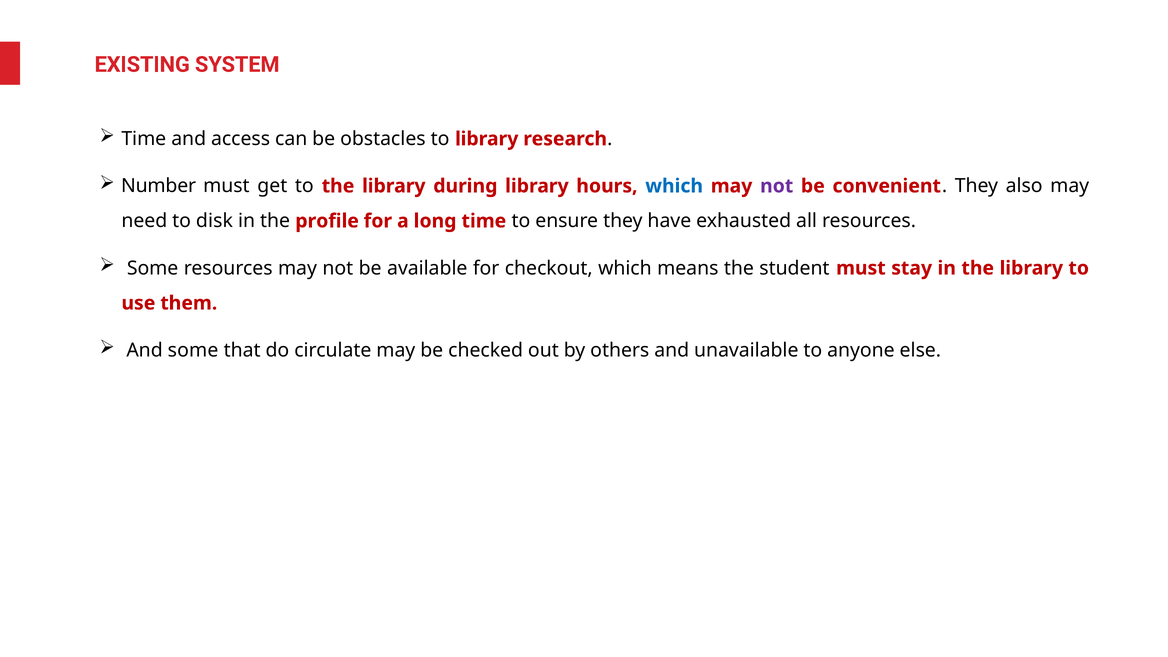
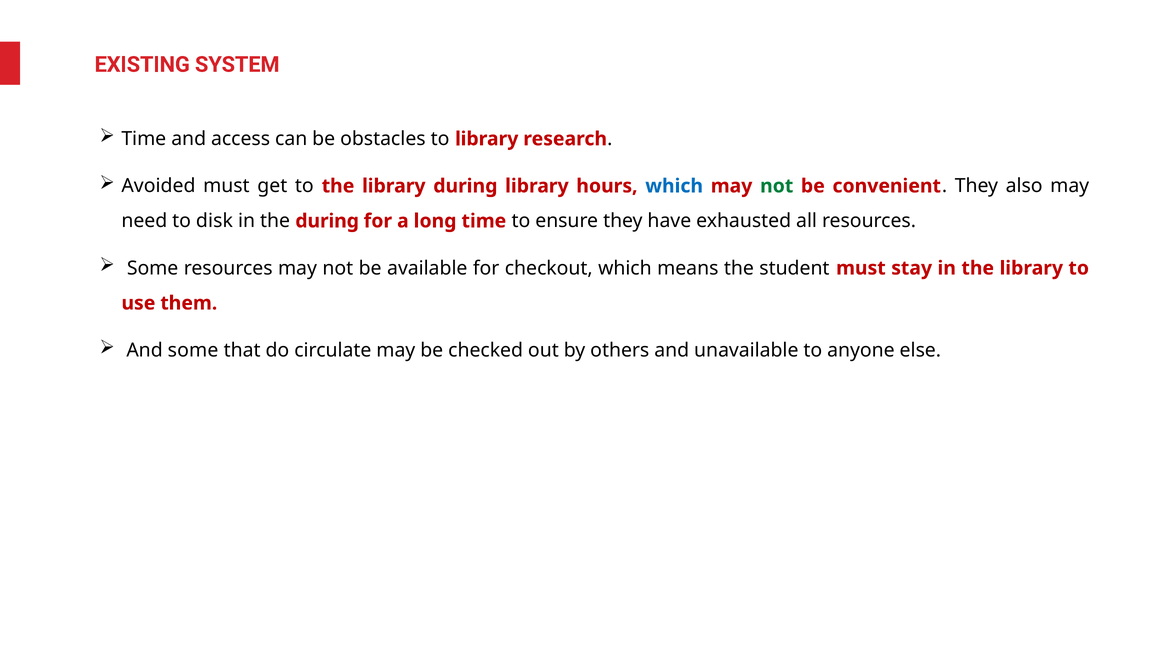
Number: Number -> Avoided (158, 186)
not colour: purple -> green (777, 186)
the profile: profile -> during (327, 221)
